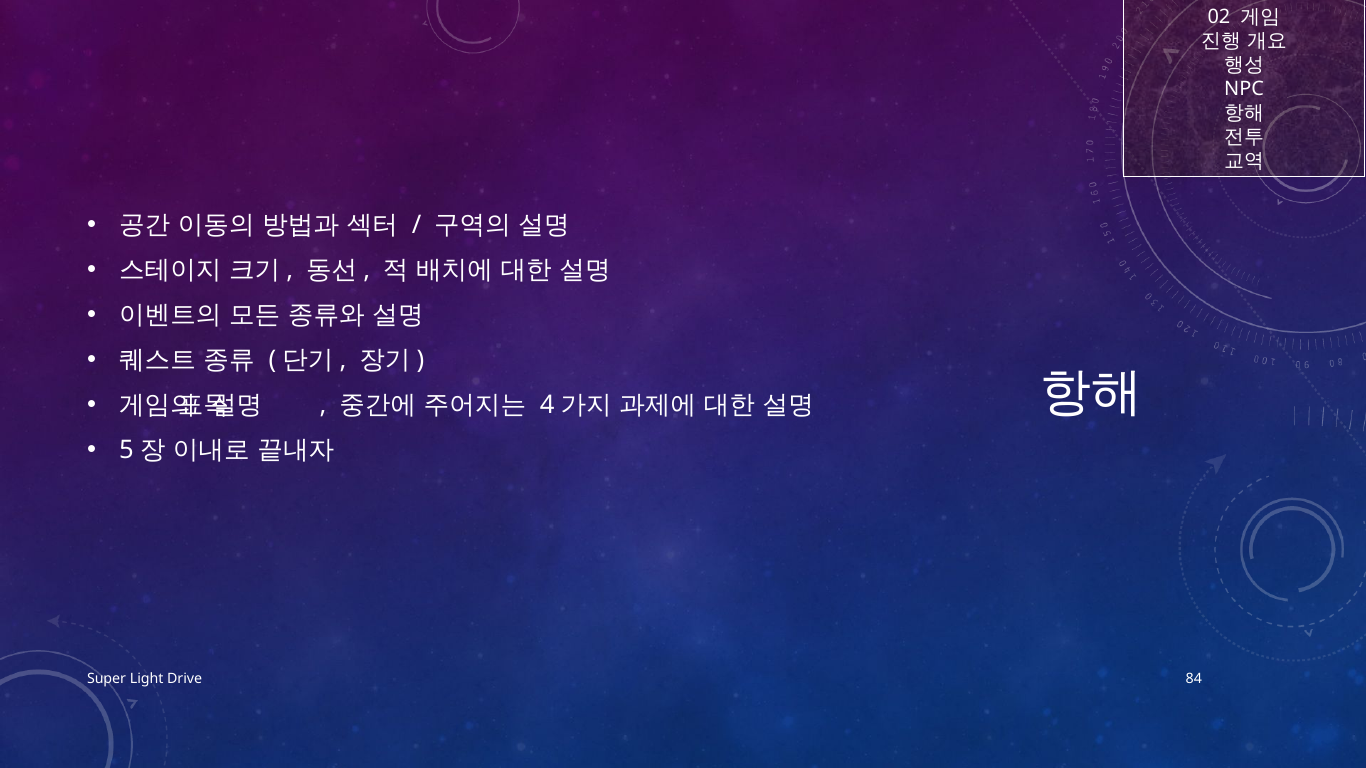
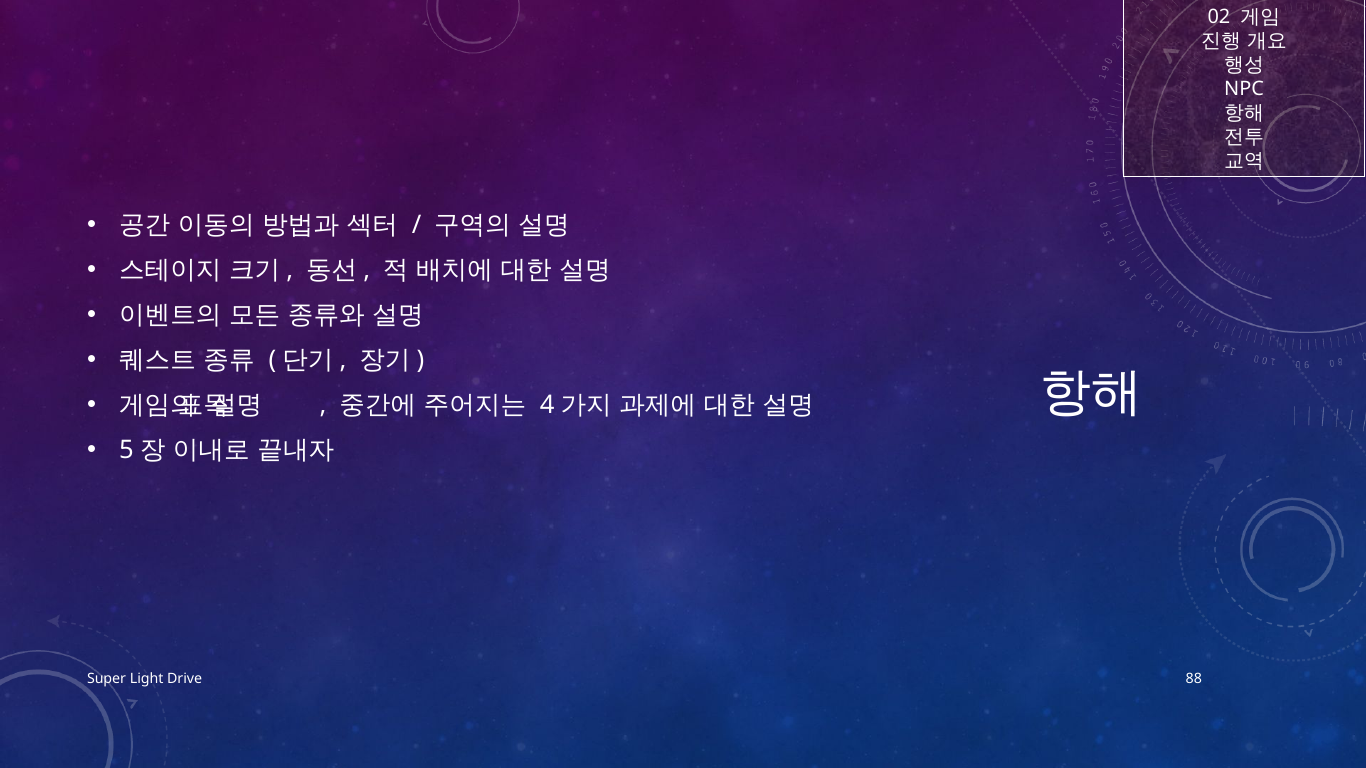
84: 84 -> 88 (1194, 679)
